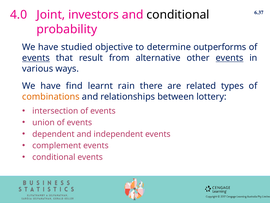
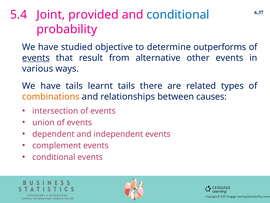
4.0: 4.0 -> 5.4 (19, 15)
investors: investors -> provided (94, 15)
conditional colour: black -> blue (178, 15)
events underline: present -> none (230, 58)
have find: find -> tails (74, 86)
learnt rain: rain -> tails (126, 86)
lottery: lottery -> causes (211, 96)
